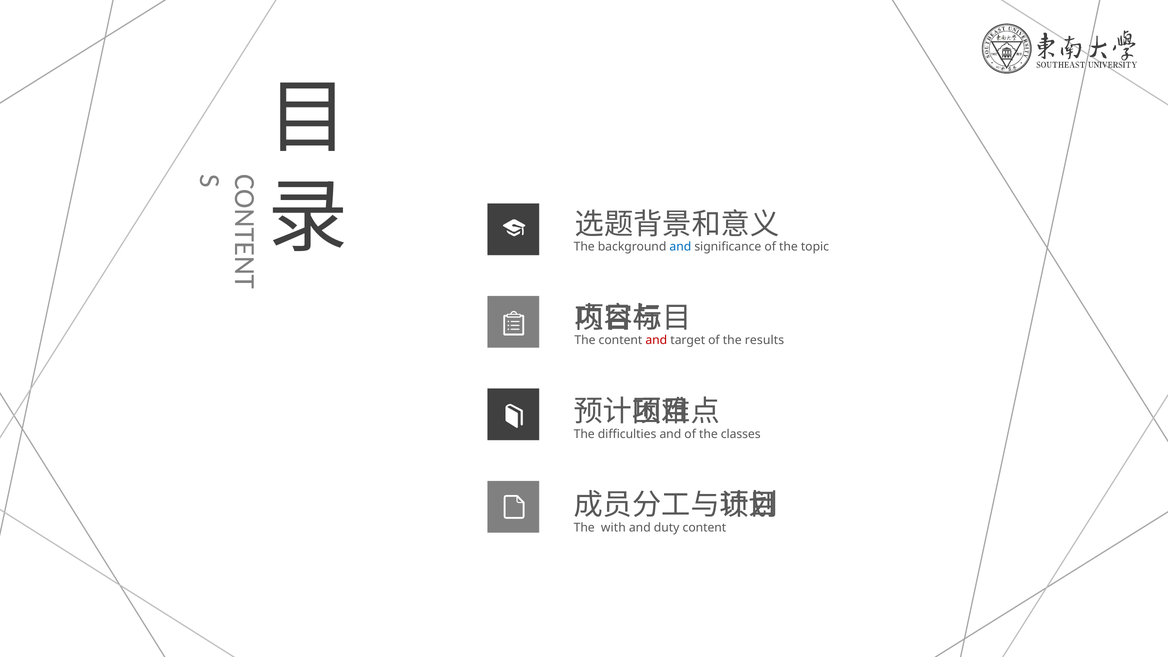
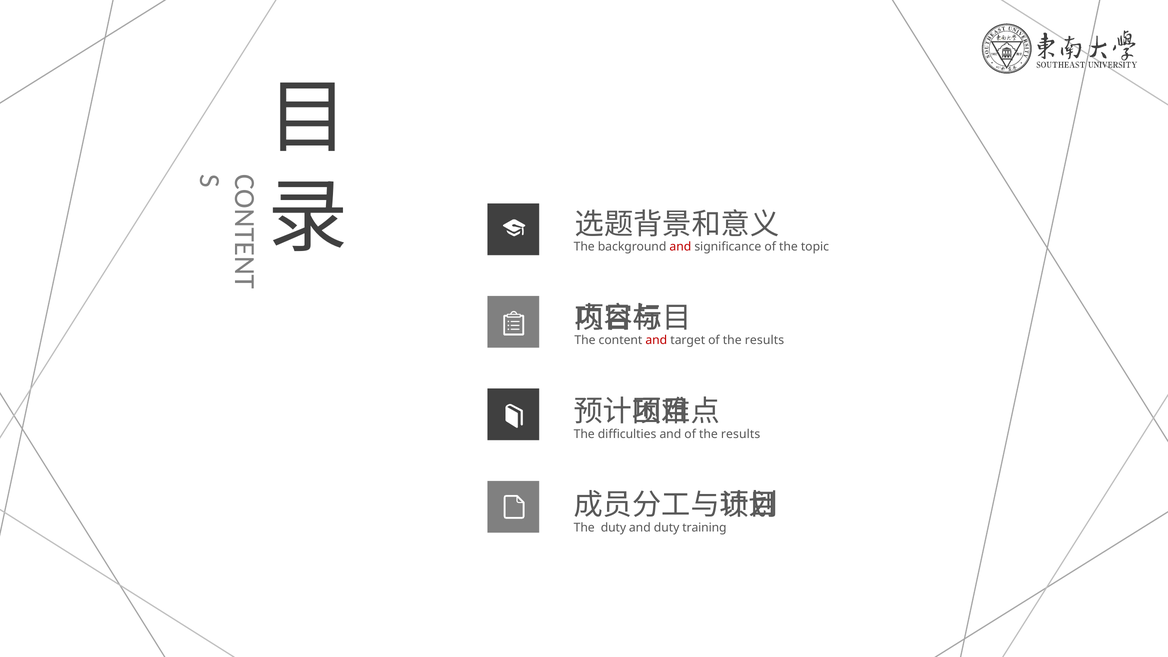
and colour: blue -> red (680, 247)
and of the classes: classes -> results (741, 434)
The with: with -> duty (613, 528)
duty content: content -> training (704, 528)
